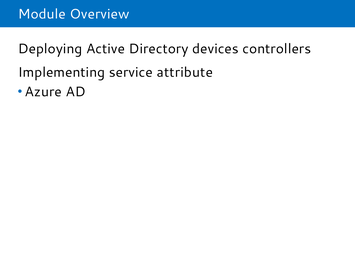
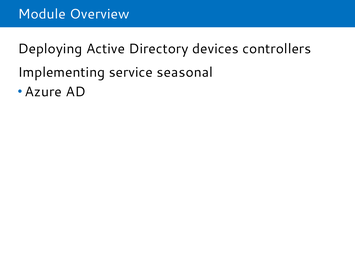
attribute: attribute -> seasonal (185, 72)
